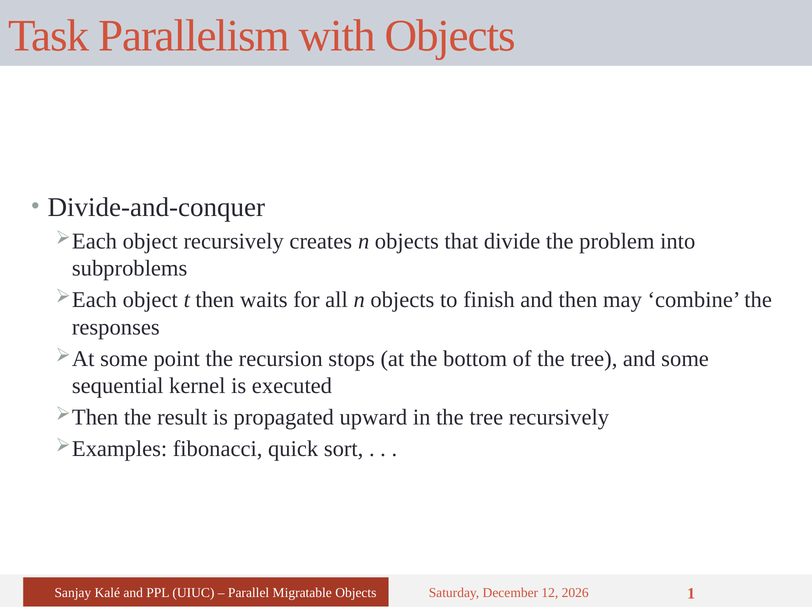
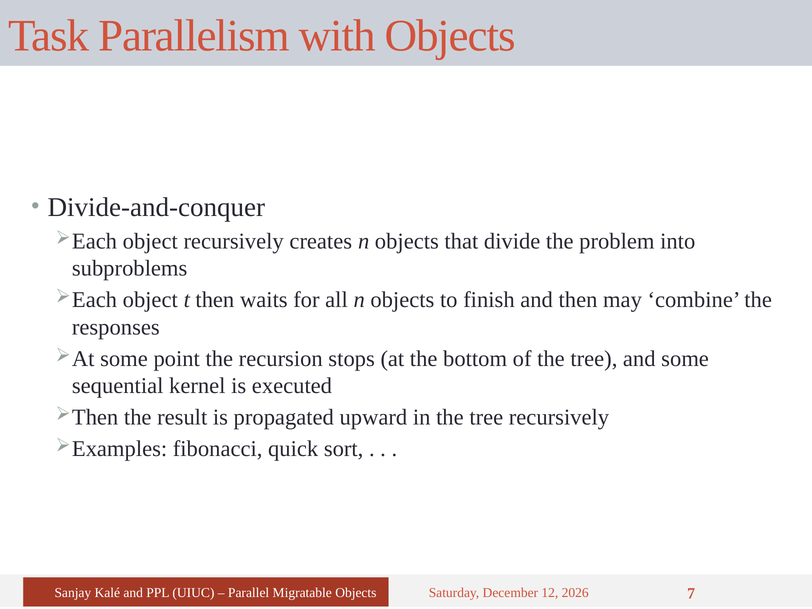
1: 1 -> 7 (691, 593)
